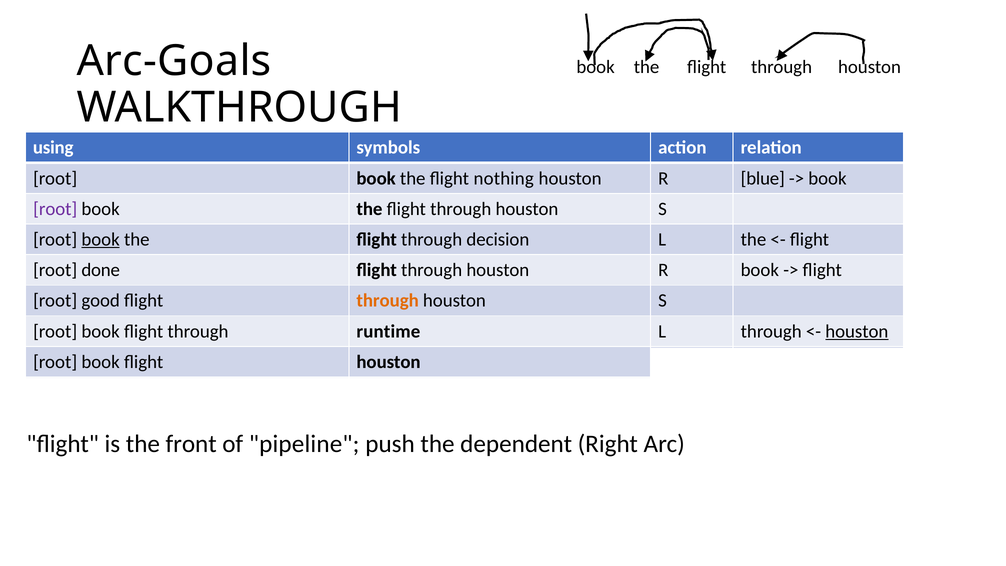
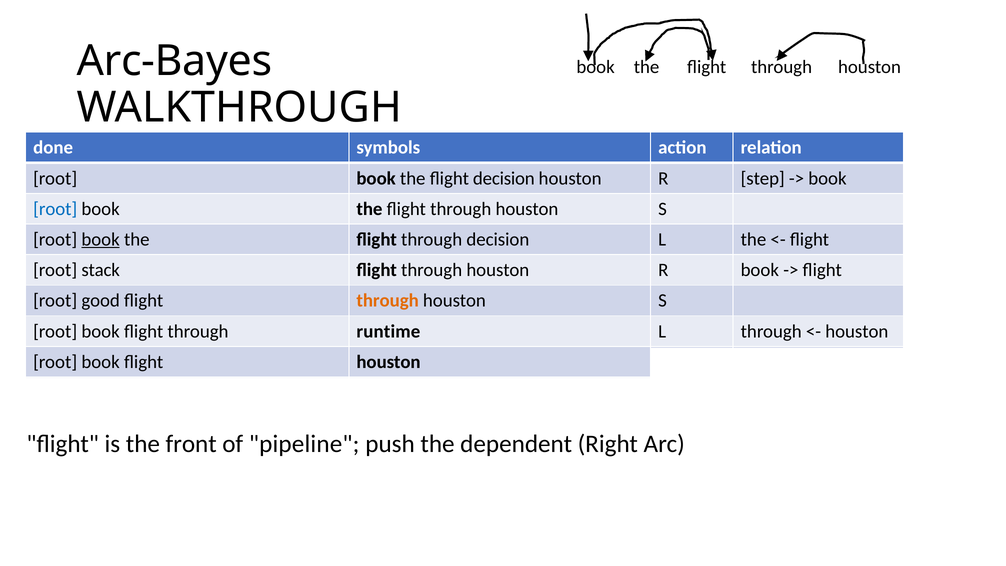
Arc-Goals: Arc-Goals -> Arc-Bayes (174, 61)
using: using -> done (53, 148)
flight nothing: nothing -> decision (504, 178)
blue: blue -> step (763, 178)
root colour: purple -> blue (55, 209)
done: done -> stack (101, 270)
houston underline: present -> none (857, 331)
